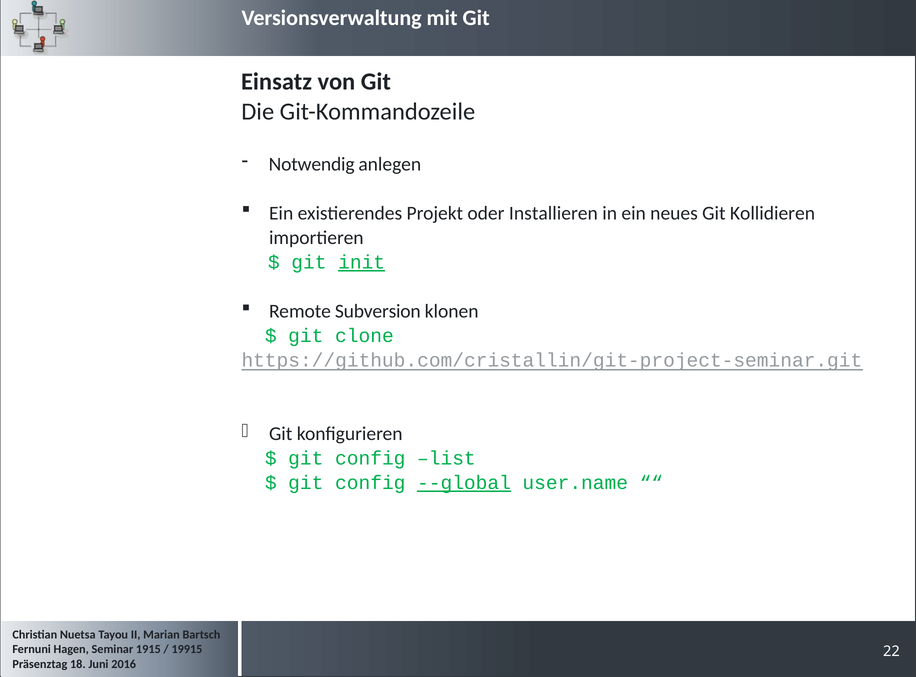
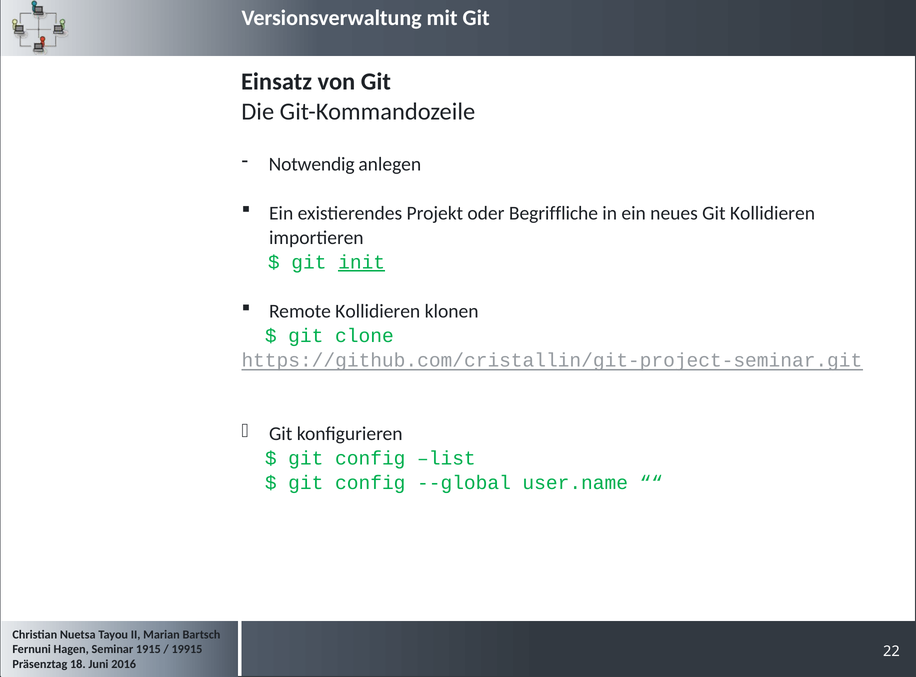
Installieren: Installieren -> Begriffliche (553, 213)
Remote Subversion: Subversion -> Kollidieren (378, 311)
--global underline: present -> none (464, 483)
